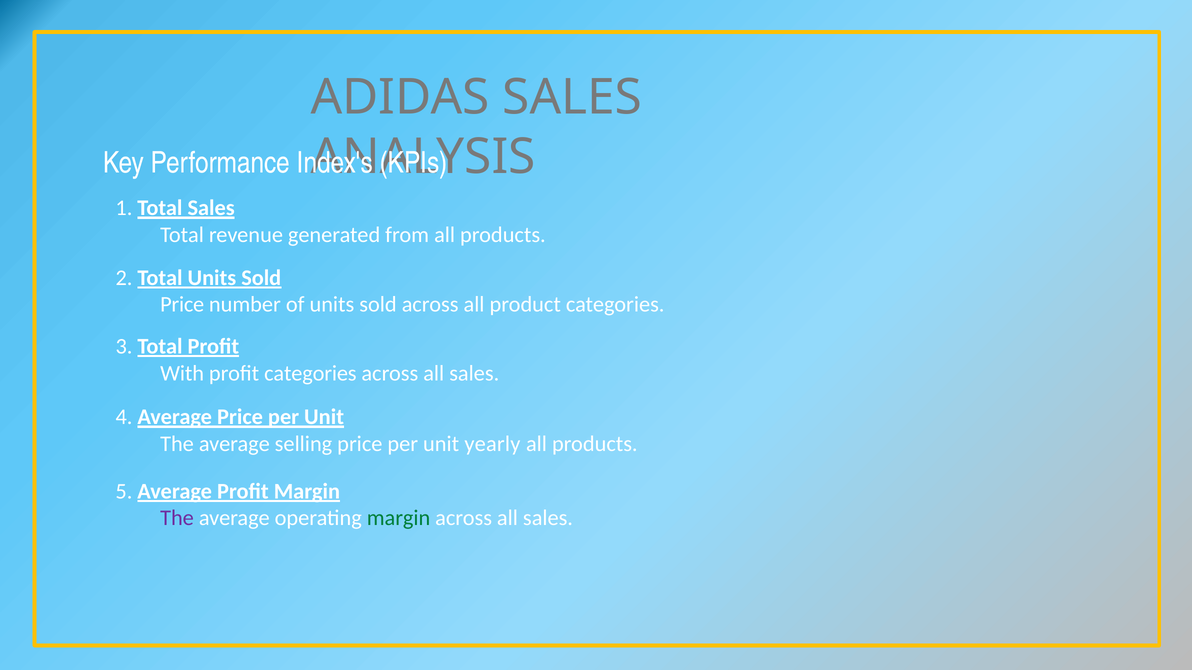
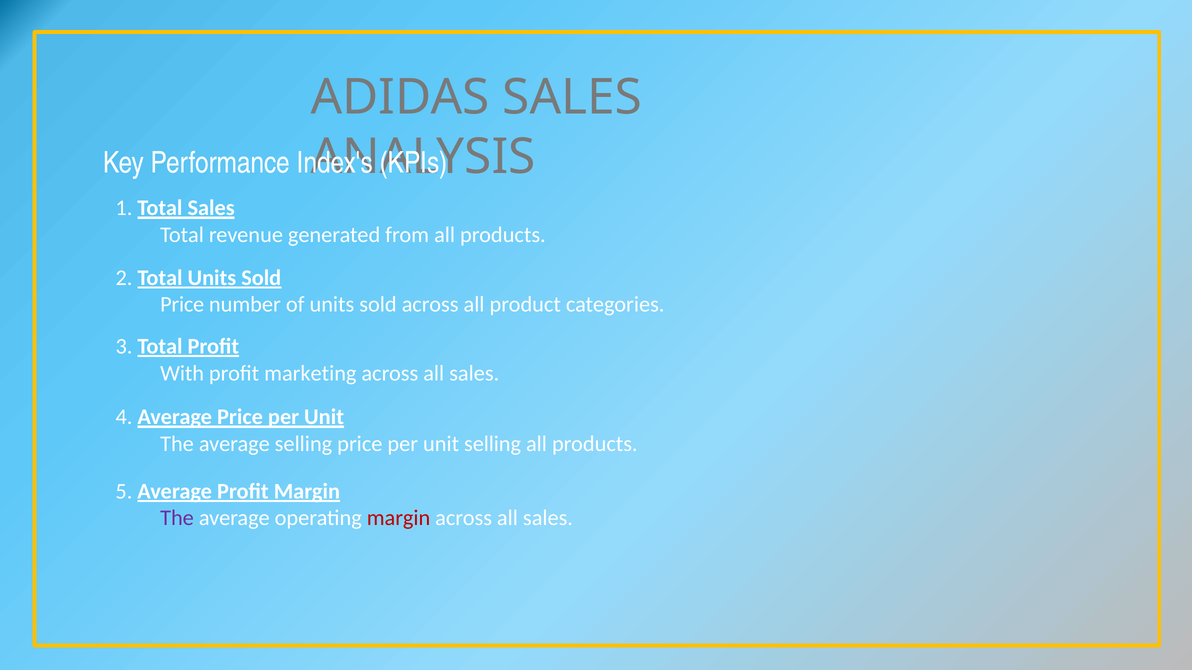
profit categories: categories -> marketing (310, 373)
unit yearly: yearly -> selling (493, 444)
margin colour: green -> red (399, 518)
